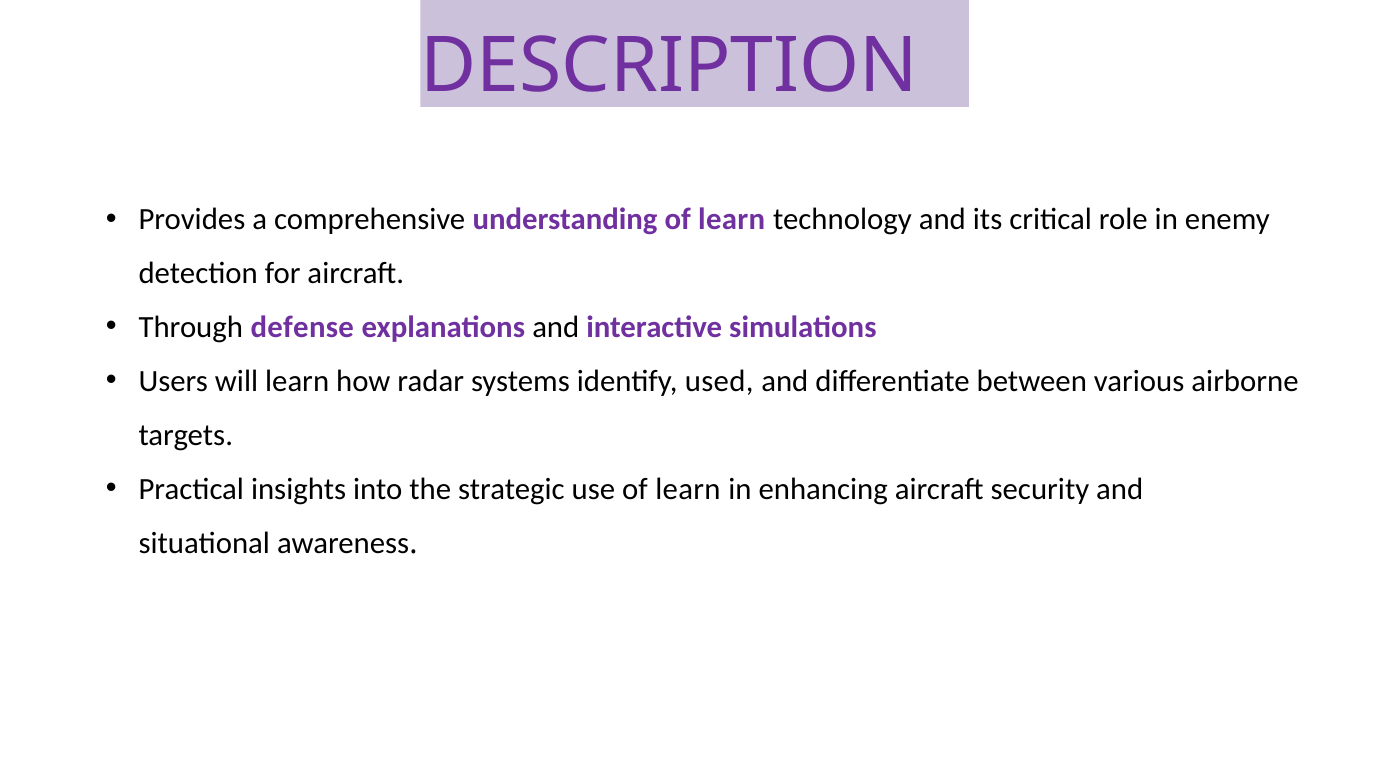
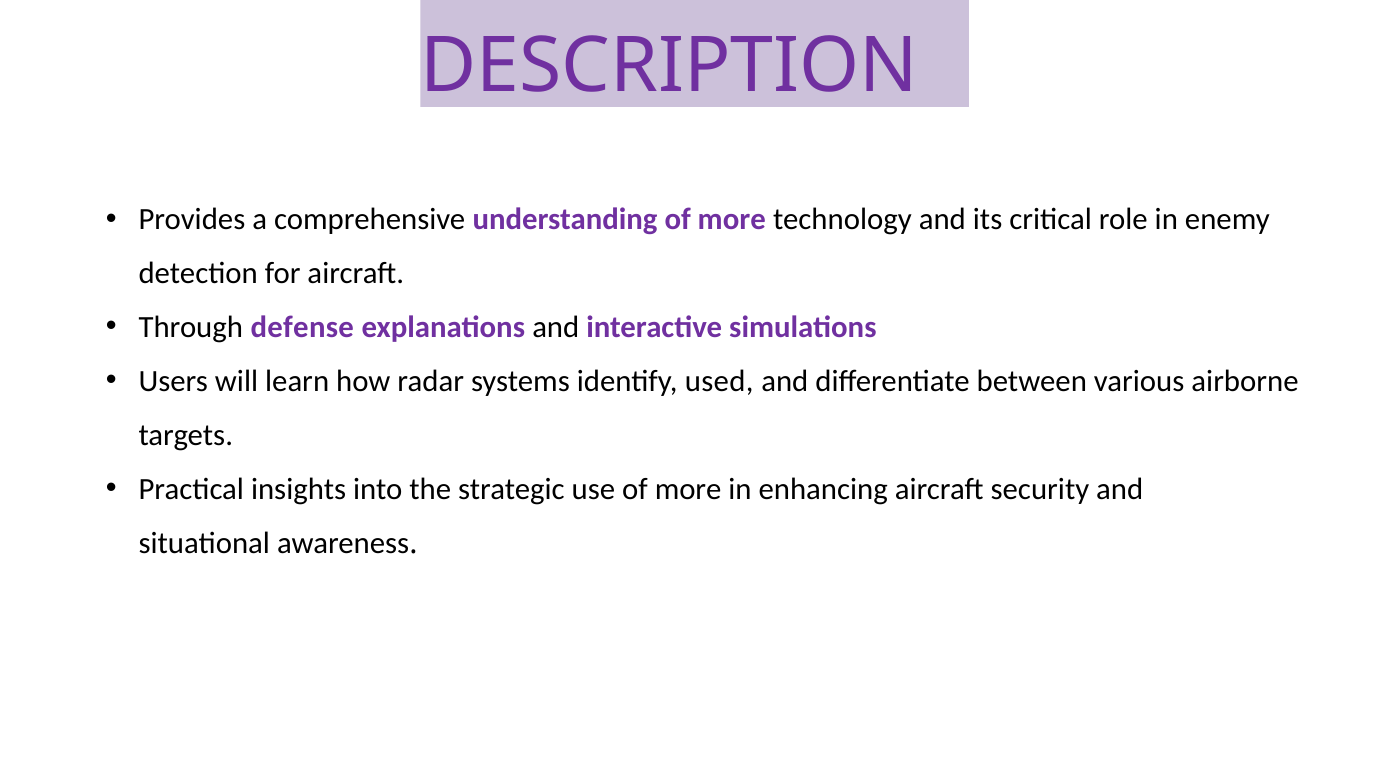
understanding of learn: learn -> more (732, 219)
use of learn: learn -> more (688, 489)
